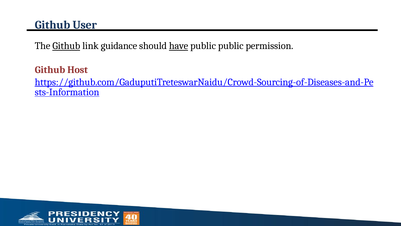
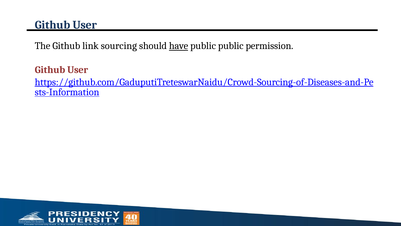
Github underline: present -> none (66, 46)
guidance: guidance -> sourcing (119, 46)
Host: Host -> User (78, 70)
